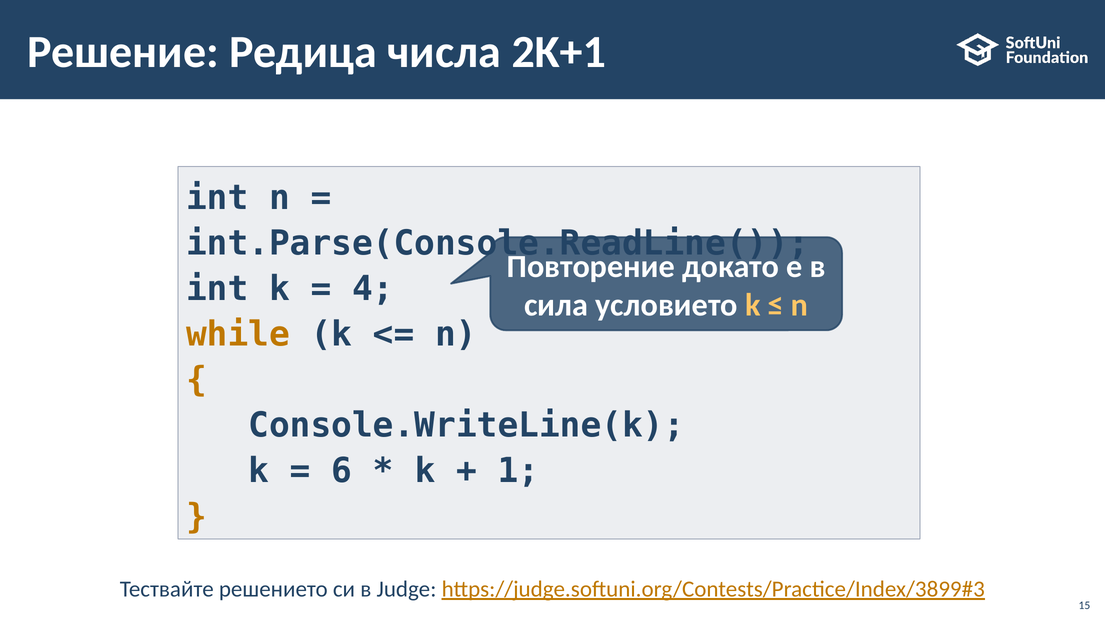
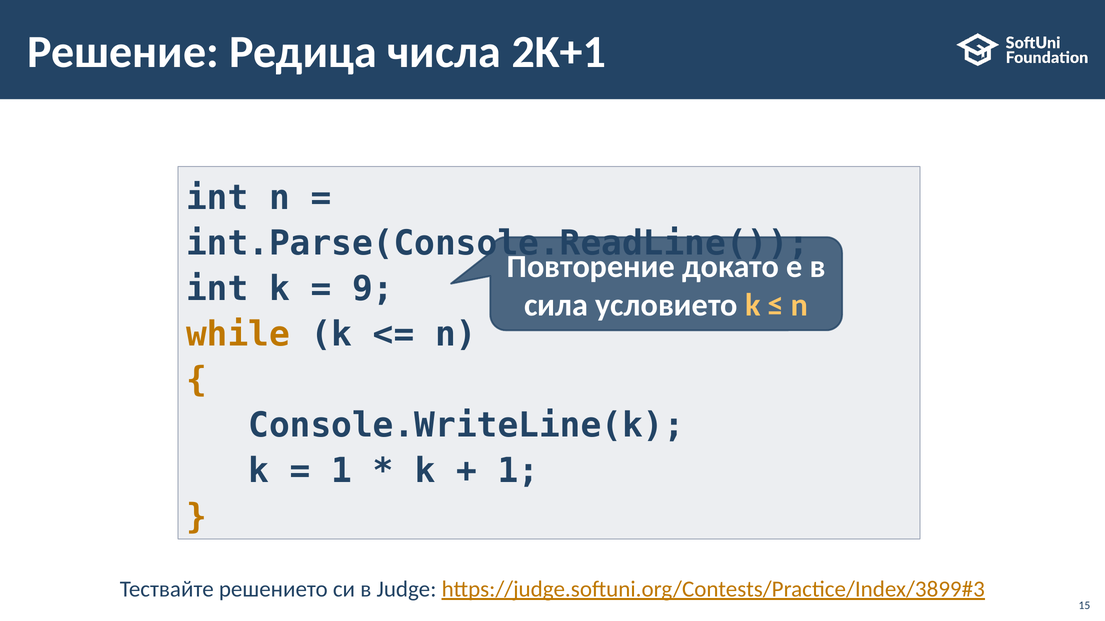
4: 4 -> 9 (373, 289)
6: 6 -> 1 (342, 472)
